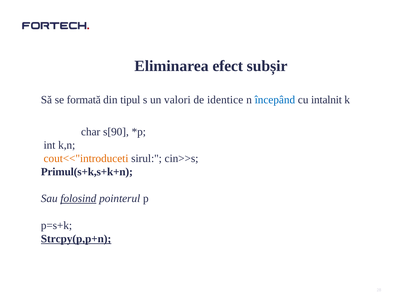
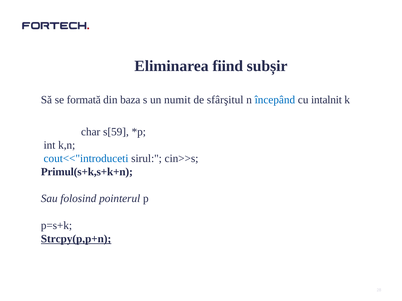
efect: efect -> fiind (228, 66)
tipul: tipul -> baza (130, 100)
valori: valori -> numit (177, 100)
identice: identice -> sfârşitul (225, 100)
s[90: s[90 -> s[59 (116, 132)
cout<<"introduceti colour: orange -> blue (86, 159)
folosind underline: present -> none (78, 199)
